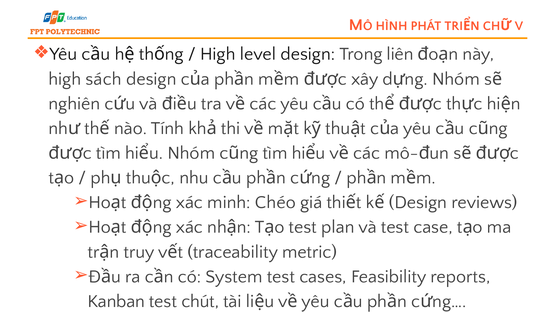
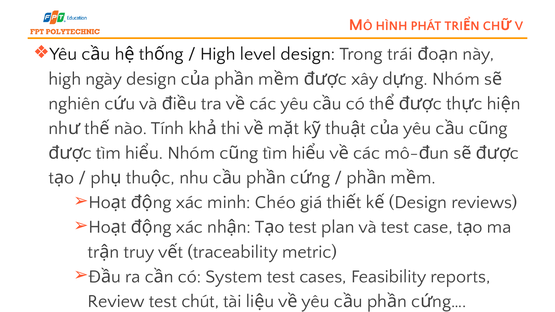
liên: liên -> trái (400, 54)
sách: sách -> ngày (104, 79)
Kanban: Kanban -> Review (116, 301)
